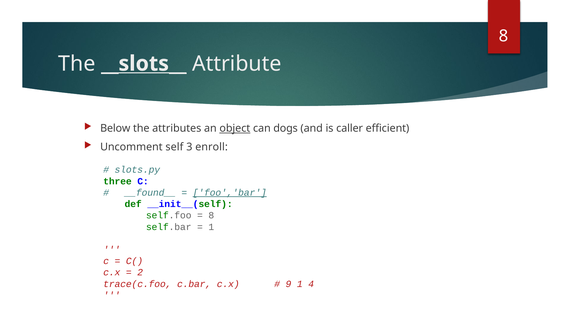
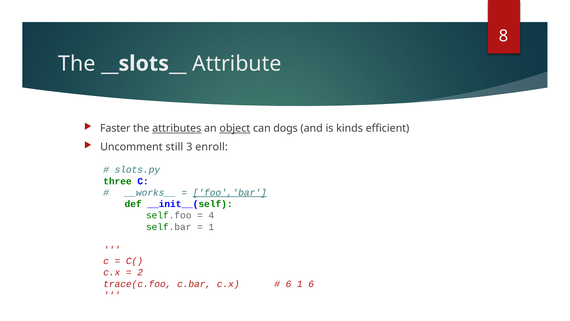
__slots__ underline: present -> none (144, 64)
Below: Below -> Faster (115, 128)
attributes underline: none -> present (177, 128)
caller: caller -> kinds (350, 128)
self: self -> still (174, 147)
__found__: __found__ -> __works__ (150, 192)
8: 8 -> 4 (211, 215)
9: 9 -> 6 (288, 284)
1 4: 4 -> 6 (311, 284)
